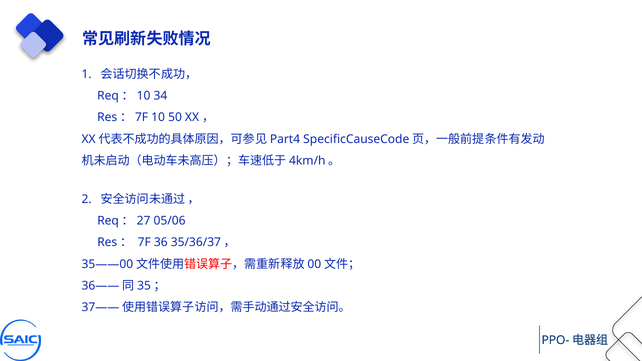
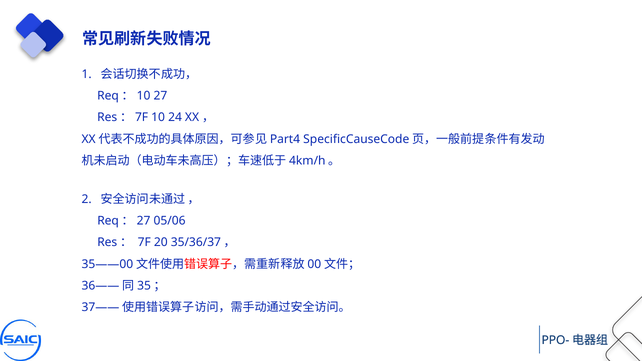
34: 34 -> 27 (160, 96)
50: 50 -> 24 (175, 118)
36: 36 -> 20 (161, 242)
